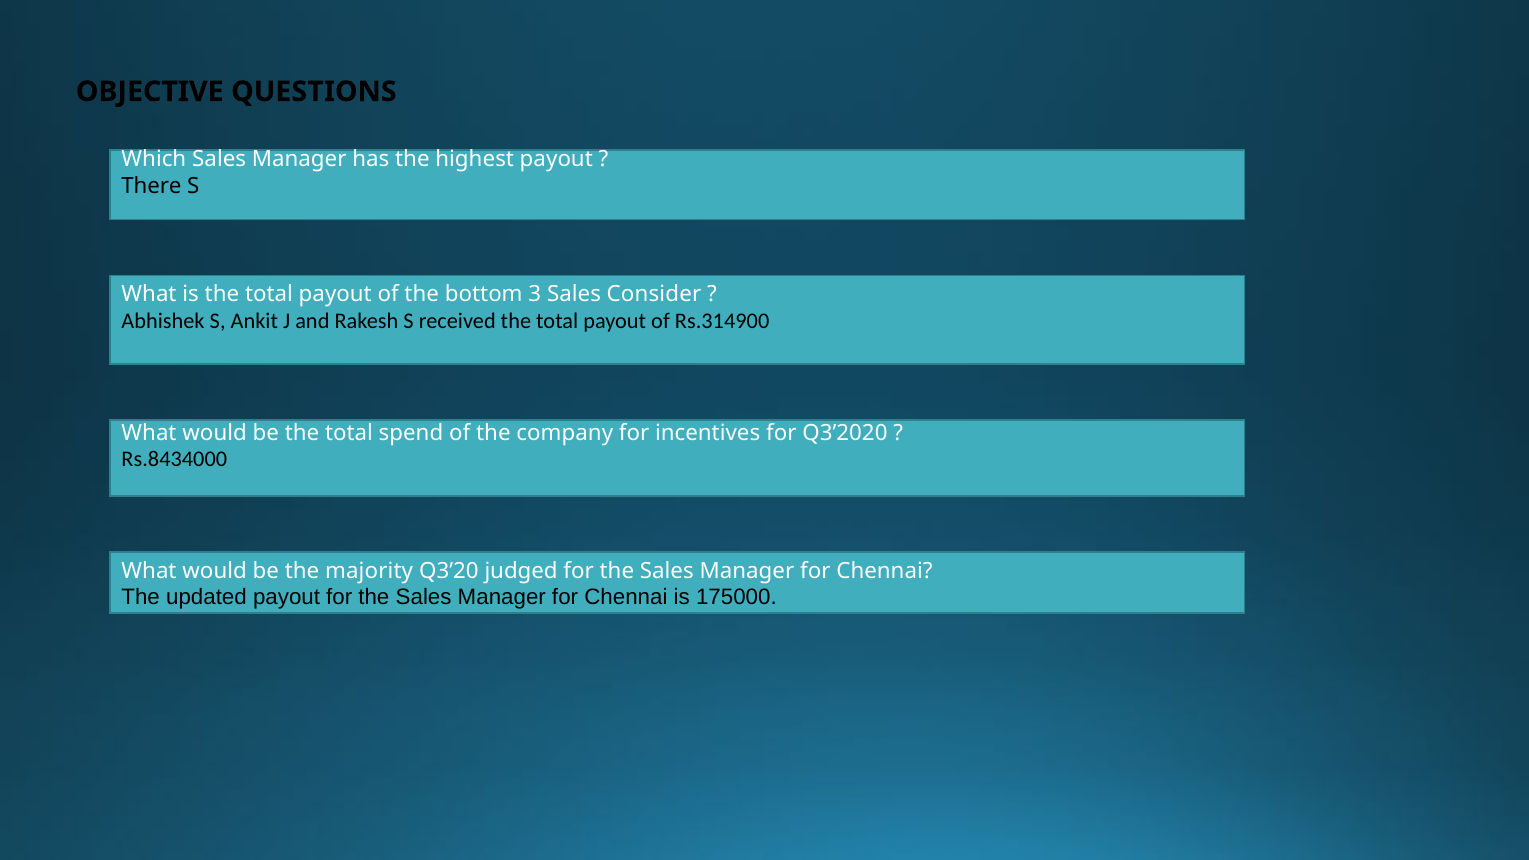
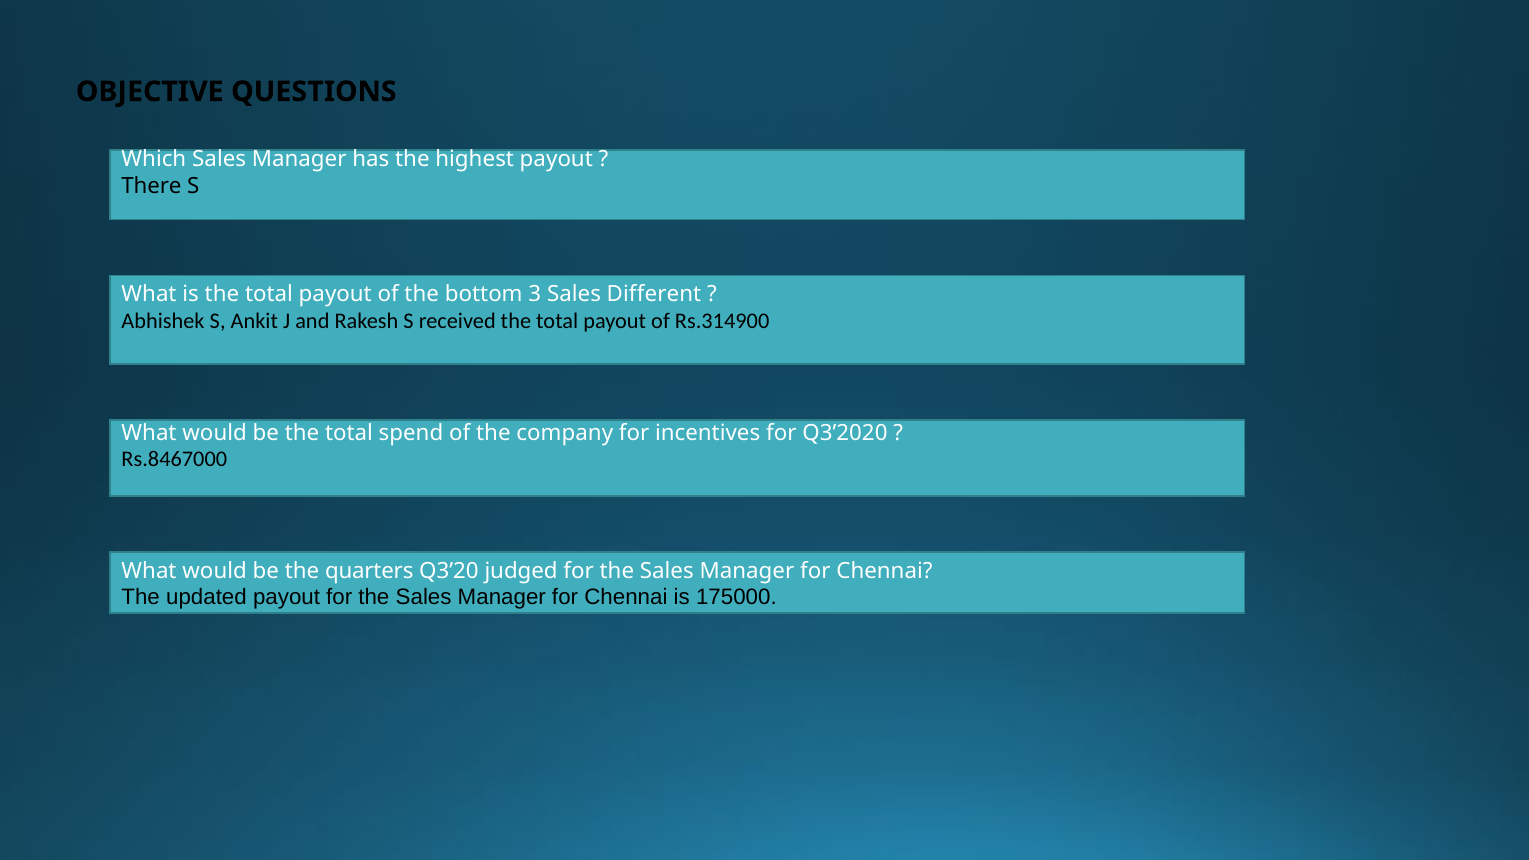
Consider: Consider -> Different (654, 295)
Rs.8434000: Rs.8434000 -> Rs.8467000 (174, 460)
majority: majority -> quarters (369, 571)
